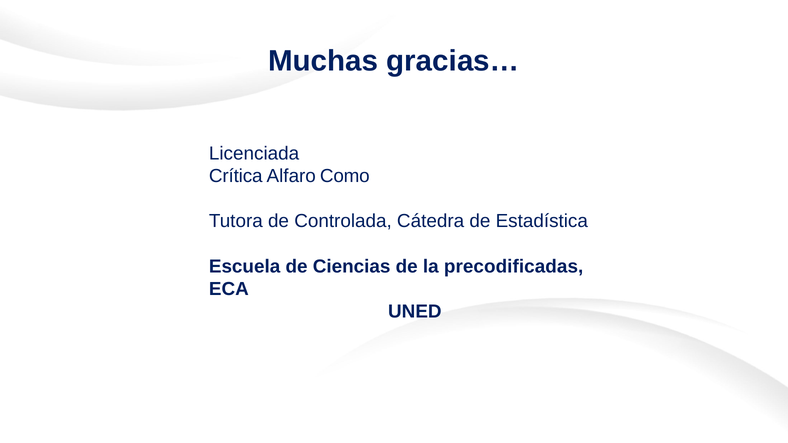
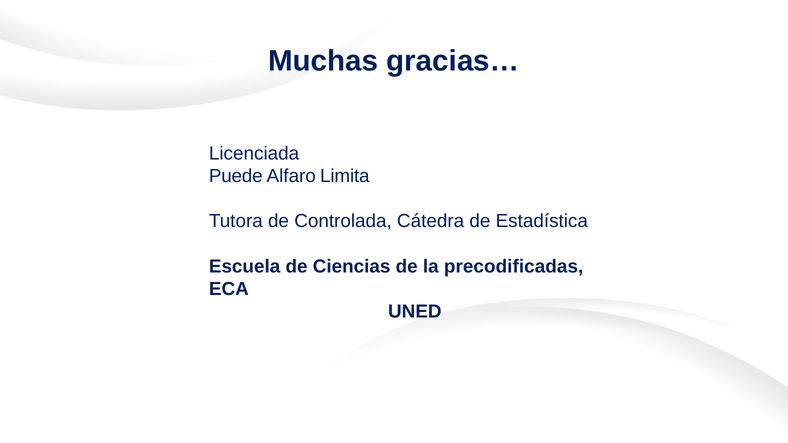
Crítica: Crítica -> Puede (236, 176)
Como: Como -> Limita (345, 176)
